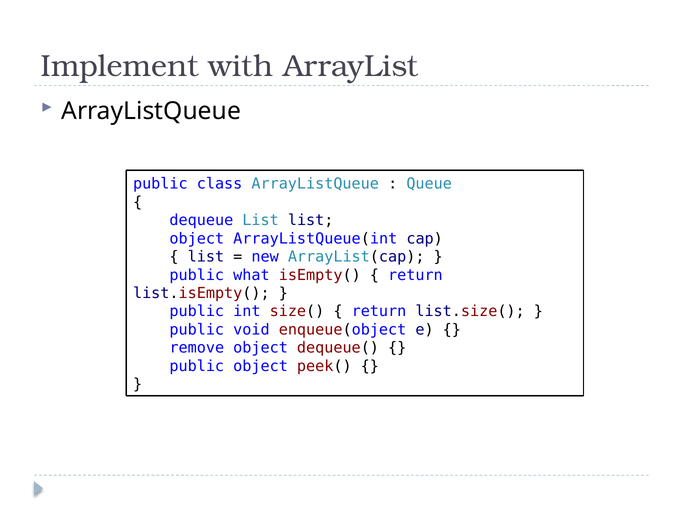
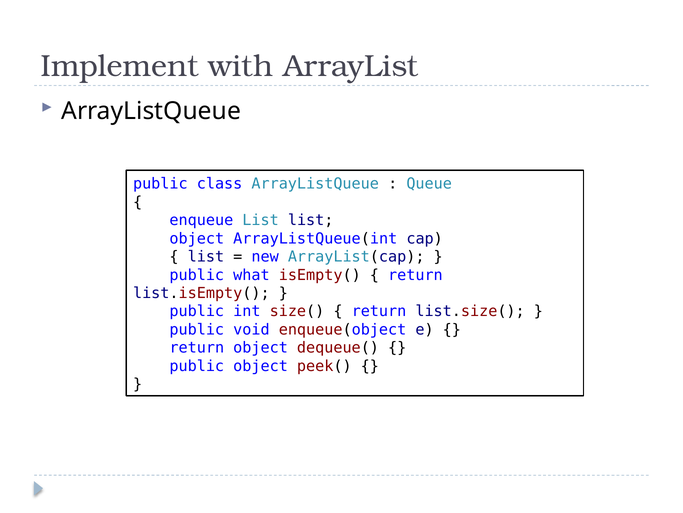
dequeue: dequeue -> enqueue (201, 220)
remove: remove -> return (197, 347)
